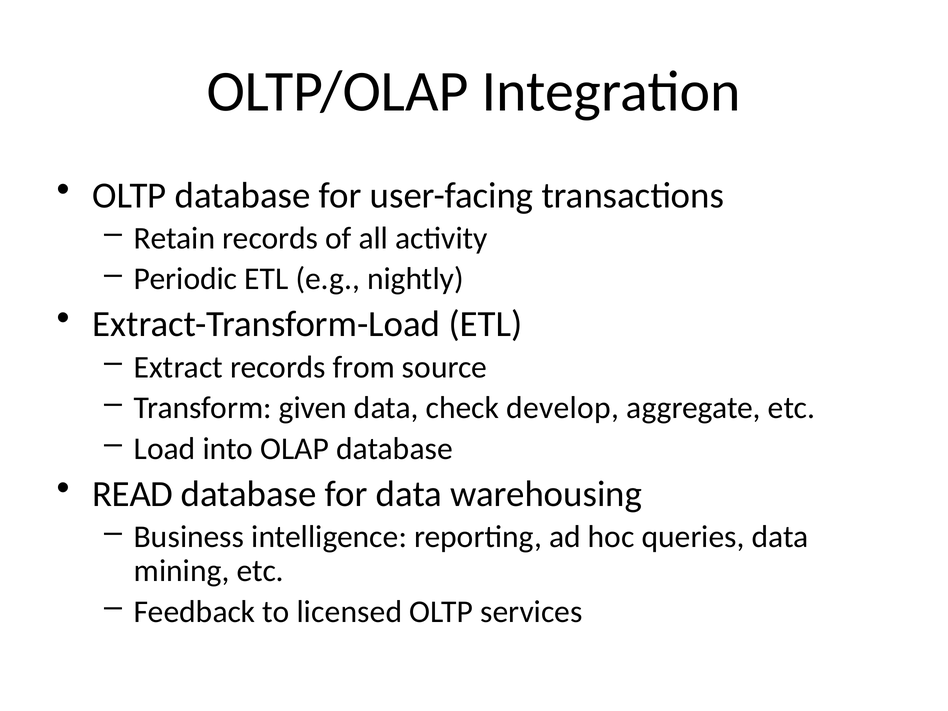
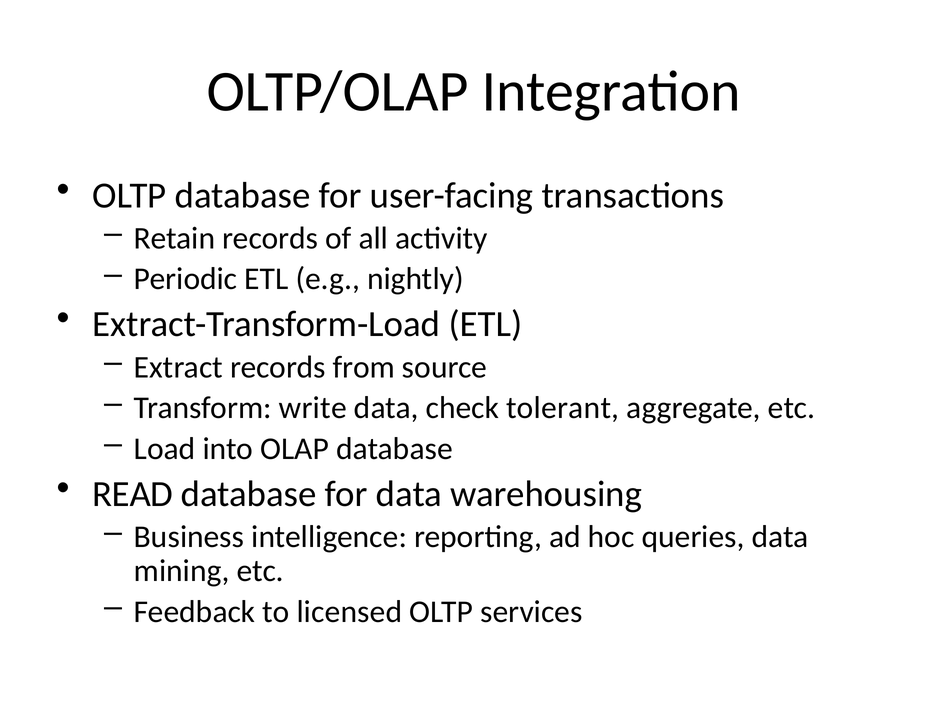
given: given -> write (313, 408)
develop: develop -> tolerant (563, 408)
